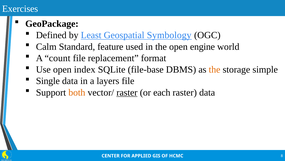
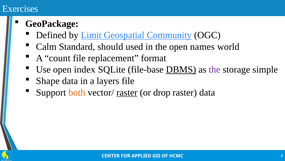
Least: Least -> Limit (91, 35)
Symbology: Symbology -> Community (169, 35)
feature: feature -> should (110, 46)
engine: engine -> names (202, 46)
DBMS underline: none -> present (181, 69)
the colour: orange -> purple (215, 69)
Single: Single -> Shape (48, 81)
each: each -> drop (162, 92)
